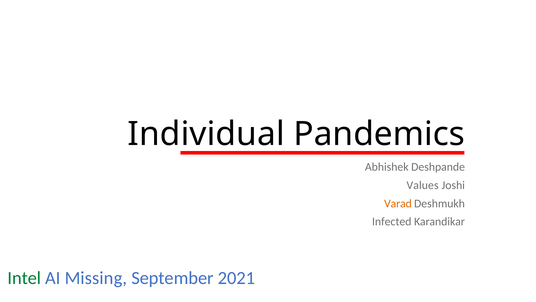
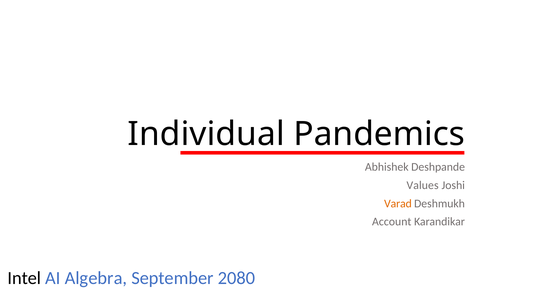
Infected: Infected -> Account (392, 221)
Intel colour: green -> black (24, 277)
Missing: Missing -> Algebra (96, 277)
2021: 2021 -> 2080 (236, 277)
